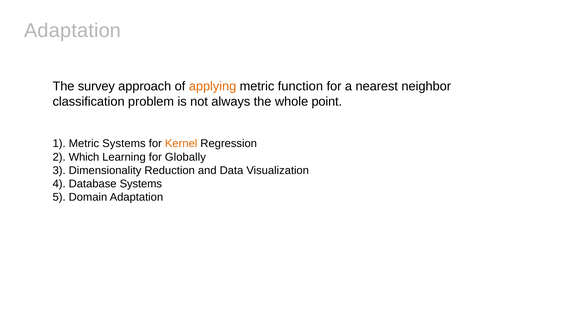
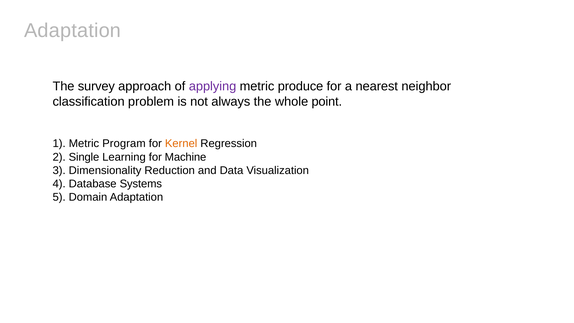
applying colour: orange -> purple (213, 86)
function: function -> produce (300, 86)
Metric Systems: Systems -> Program (124, 144)
Which: Which -> Single (84, 157)
Globally: Globally -> Machine (186, 157)
